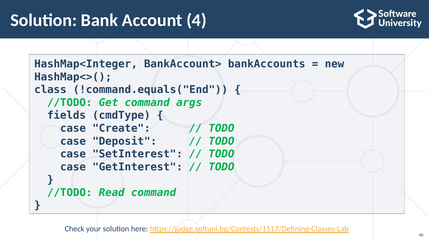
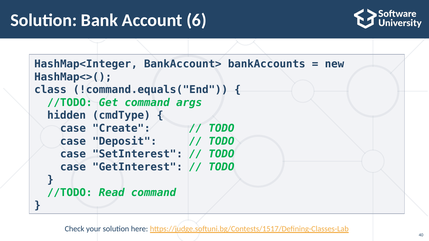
4: 4 -> 6 (196, 20)
fields: fields -> hidden (67, 116)
